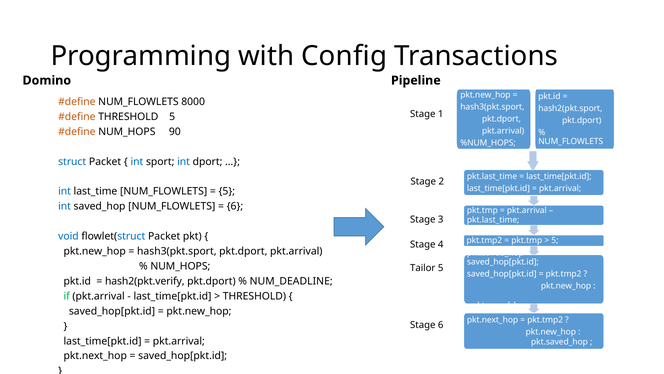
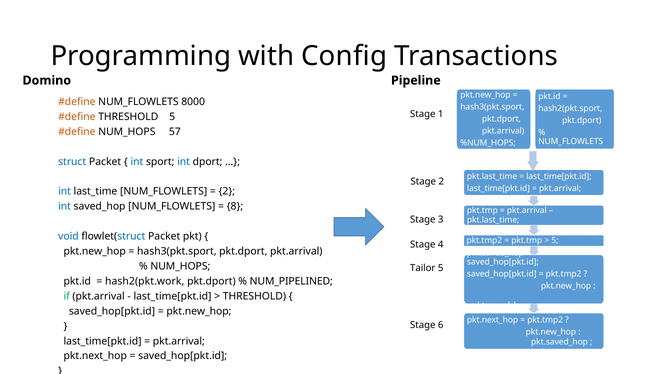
90: 90 -> 57 (175, 131)
5: 5 -> 2 (227, 191)
6: 6 -> 8 (235, 206)
hash2(pkt.verify: hash2(pkt.verify -> hash2(pkt.work (145, 281)
NUM_DEADLINE: NUM_DEADLINE -> NUM_PIPELINED (291, 281)
